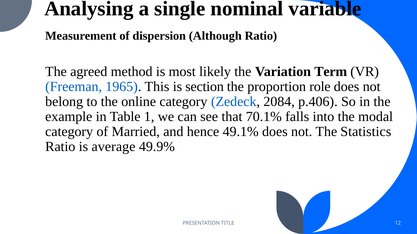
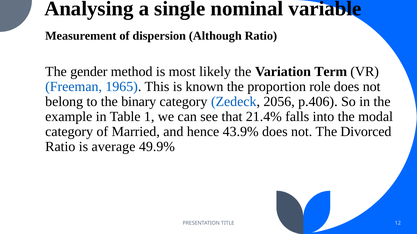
agreed: agreed -> gender (89, 72)
section: section -> known (204, 87)
online: online -> binary (139, 102)
2084: 2084 -> 2056 (279, 102)
70.1%: 70.1% -> 21.4% (264, 117)
49.1%: 49.1% -> 43.9% (241, 132)
Statistics: Statistics -> Divorced (366, 132)
